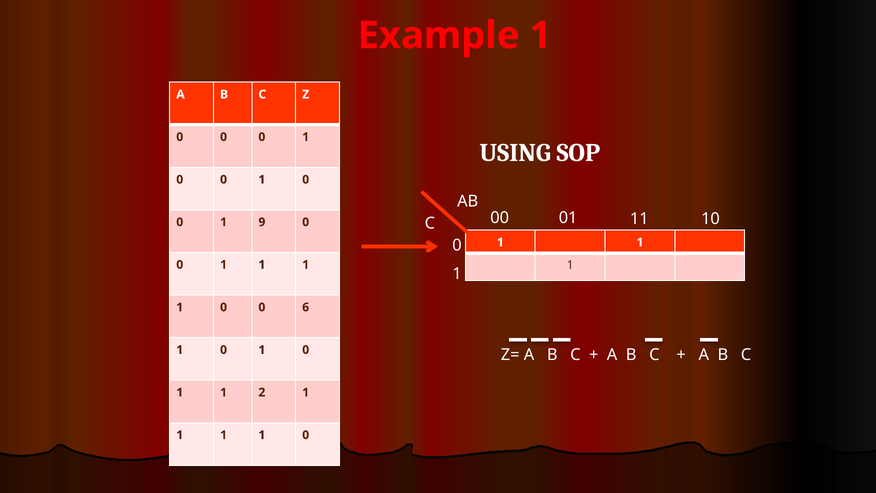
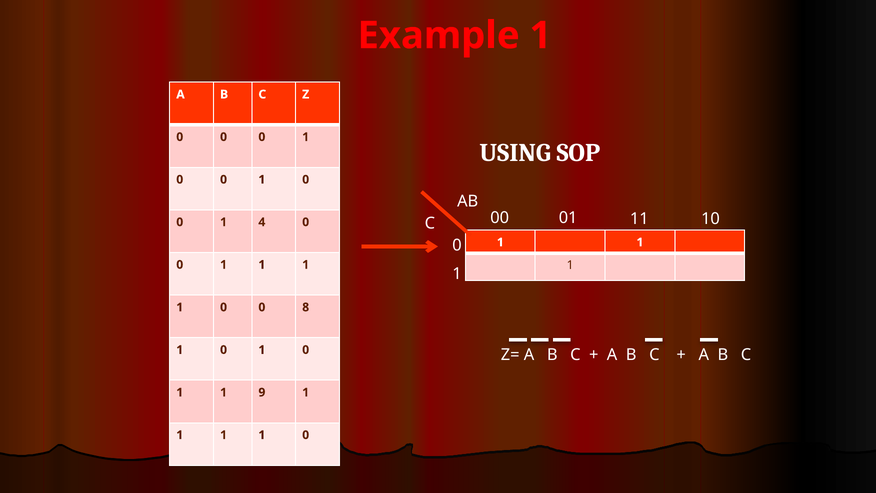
9: 9 -> 4 (262, 222)
6: 6 -> 8 (306, 307)
2: 2 -> 9 (262, 392)
